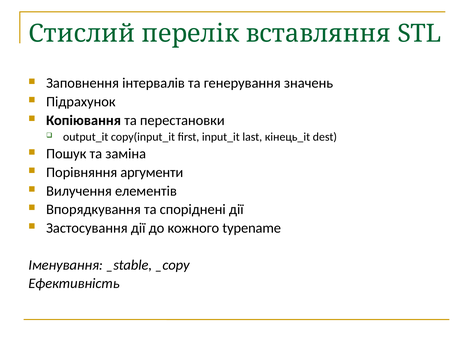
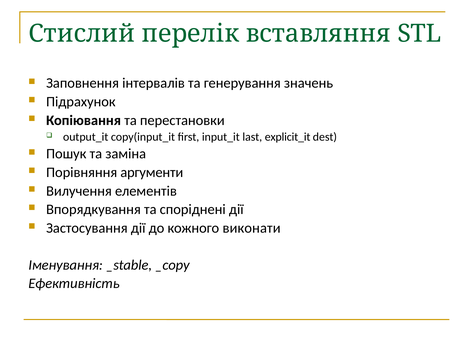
кінець_it: кінець_it -> explicit_it (288, 137)
typename: typename -> виконати (252, 228)
